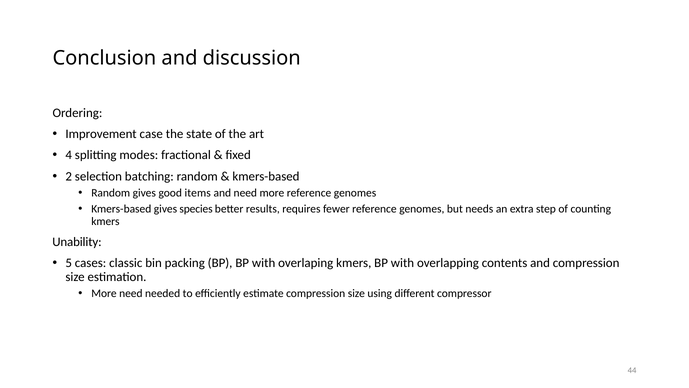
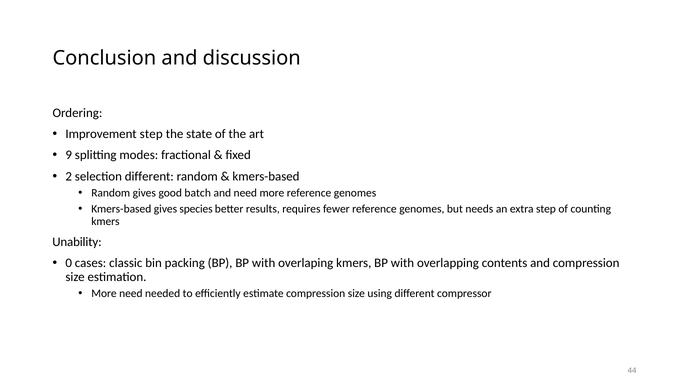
Improvement case: case -> step (151, 134)
4: 4 -> 9 (69, 155)
selection batching: batching -> different (149, 176)
items: items -> batch (198, 193)
5: 5 -> 0 (69, 263)
